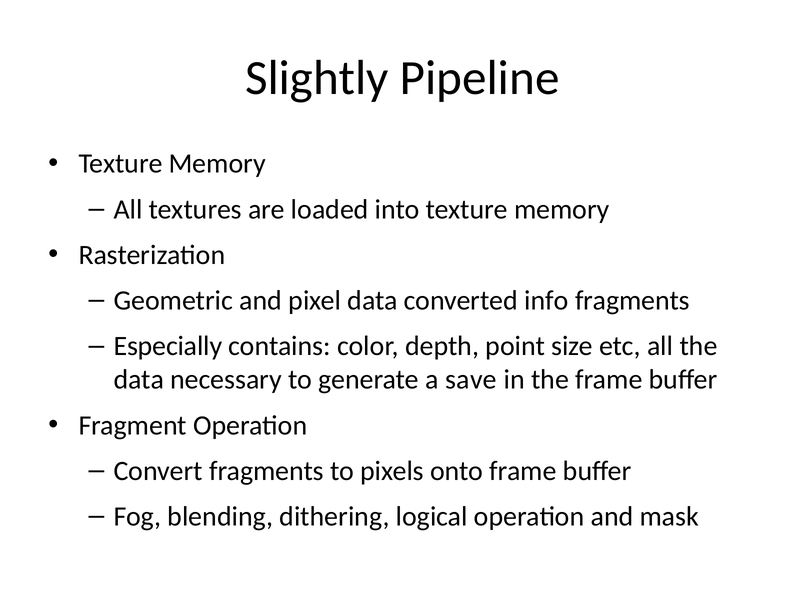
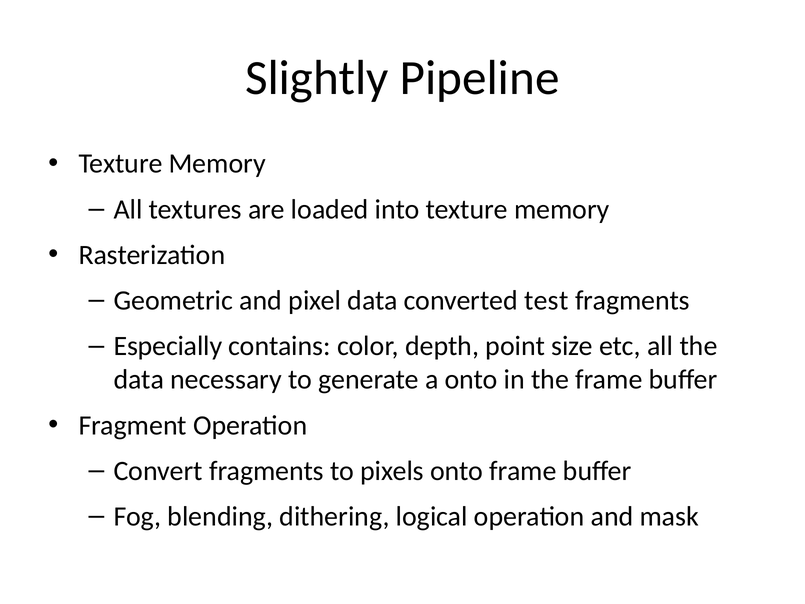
info: info -> test (546, 300)
a save: save -> onto (471, 380)
